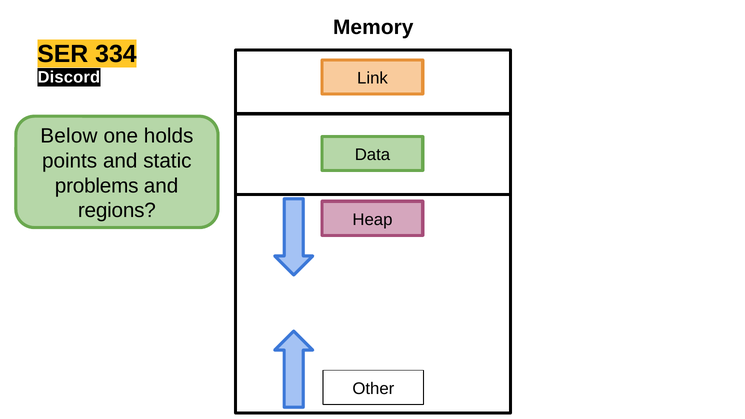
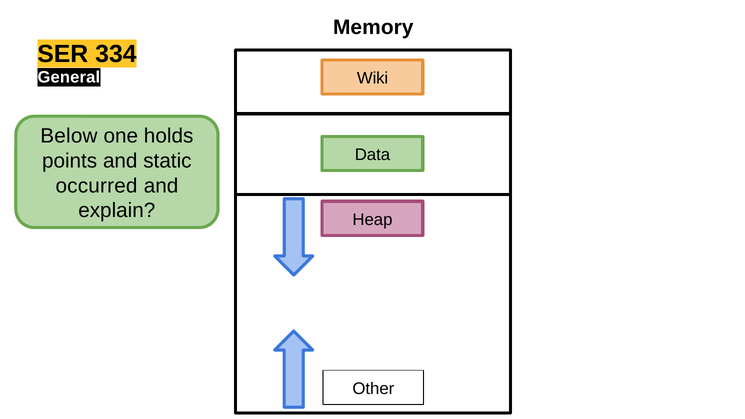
Discord: Discord -> General (69, 77)
Link: Link -> Wiki (373, 78)
problems: problems -> occurred (97, 186)
regions: regions -> explain (117, 211)
